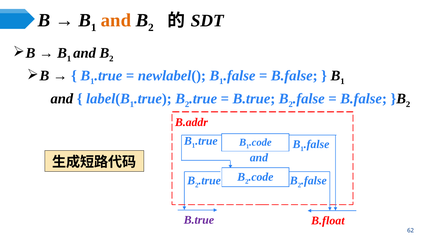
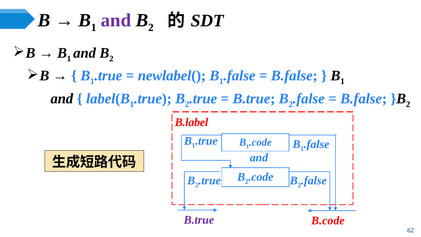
and colour: orange -> purple (116, 20)
B.addr: B.addr -> B.label (192, 122)
B.float: B.float -> B.code (328, 220)
